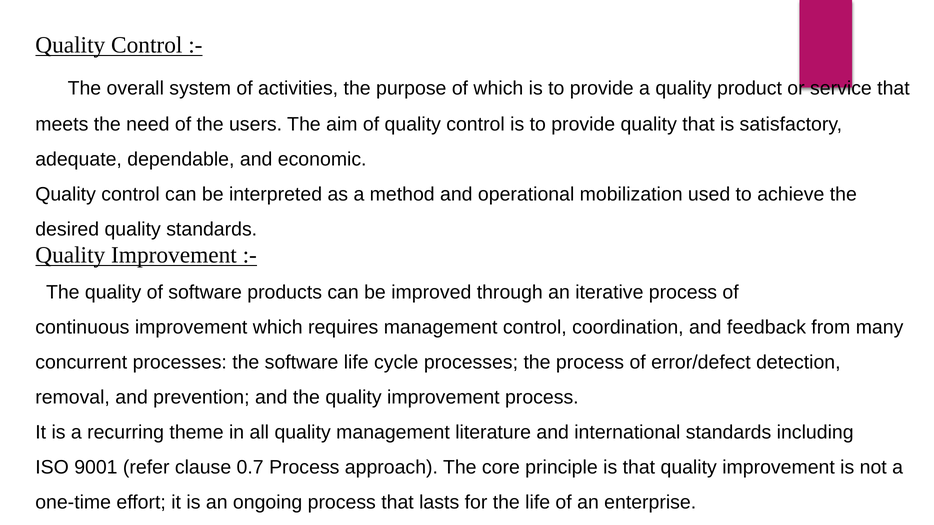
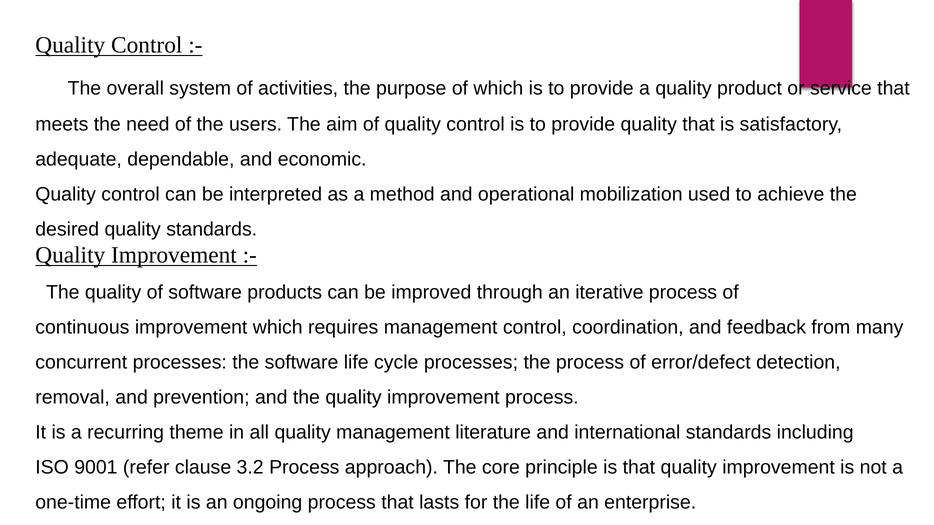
0.7: 0.7 -> 3.2 (250, 468)
